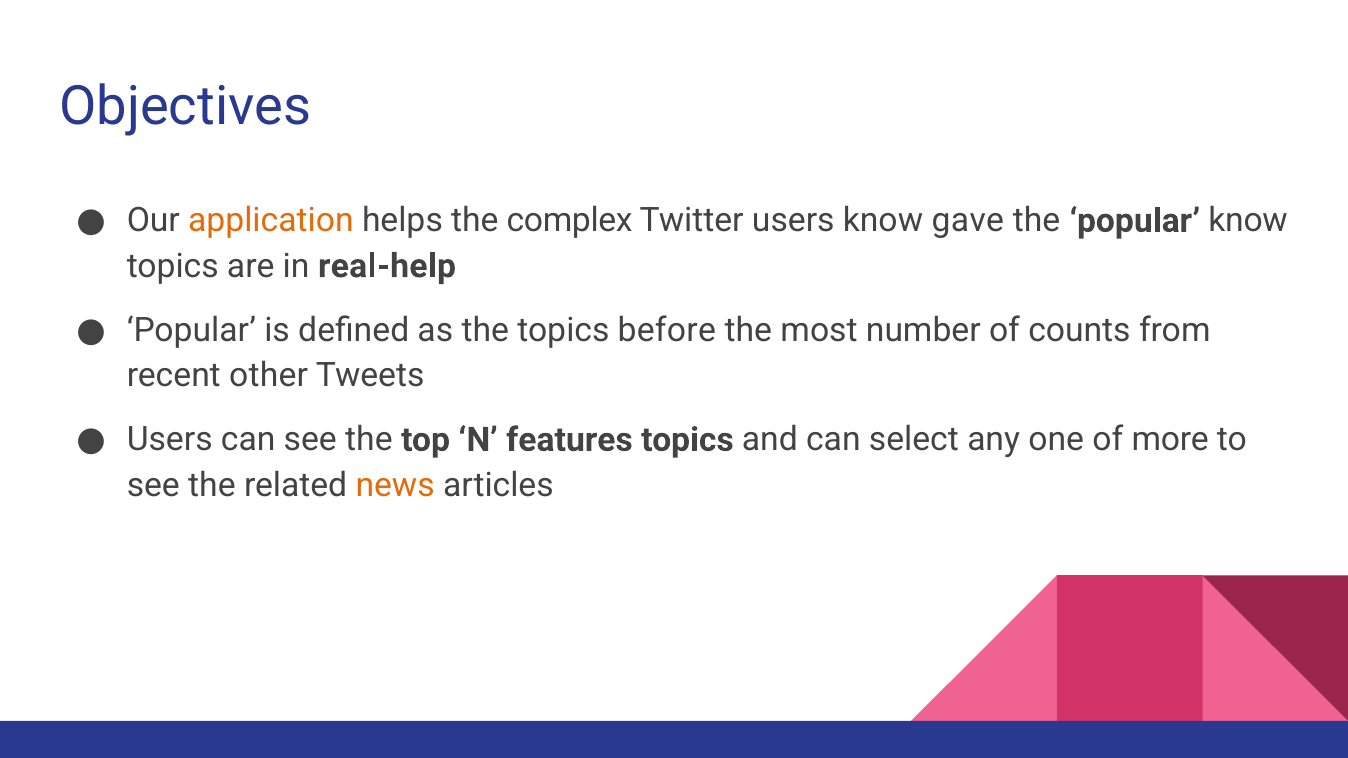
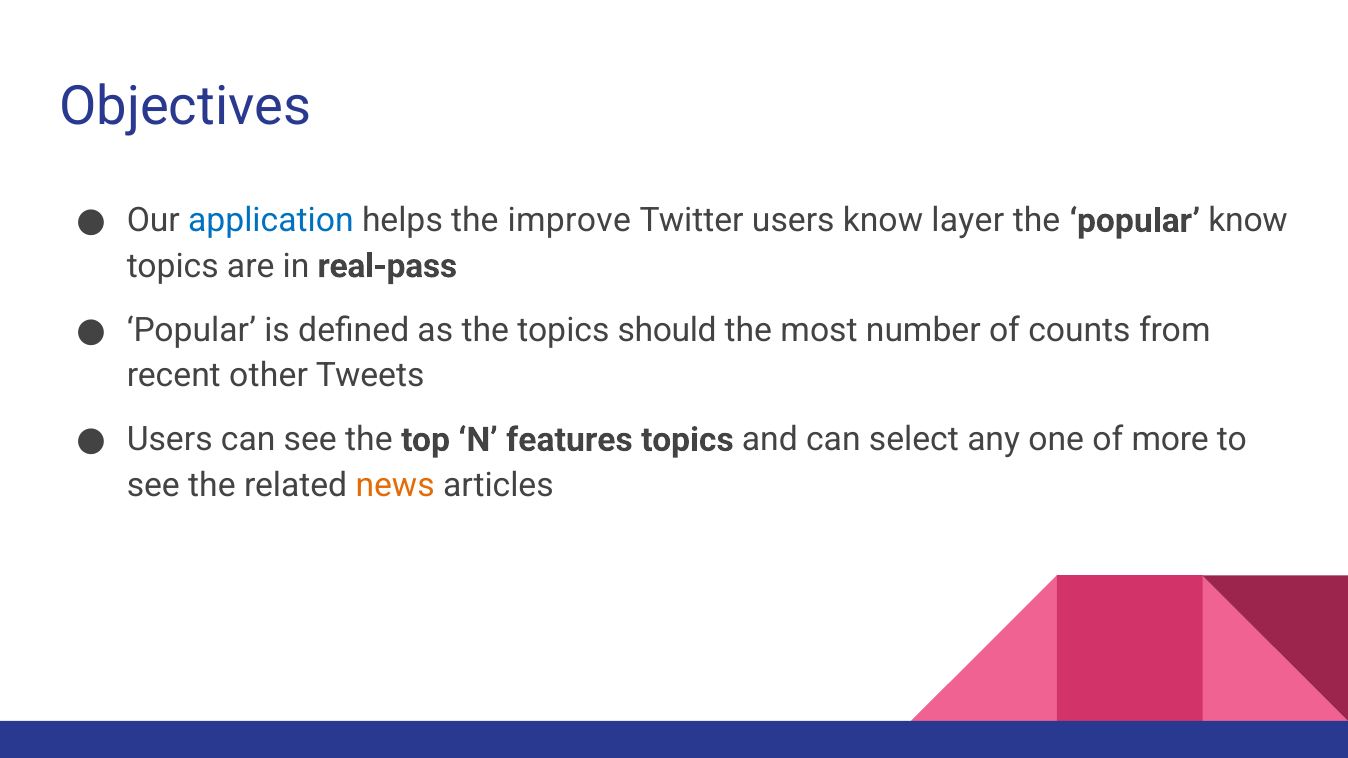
application colour: orange -> blue (271, 221)
complex: complex -> improve (569, 221)
gave: gave -> layer (968, 221)
real-help: real-help -> real-pass (387, 266)
before: before -> should (667, 330)
